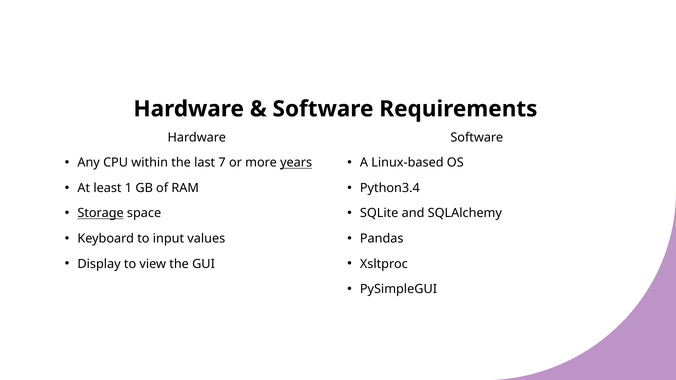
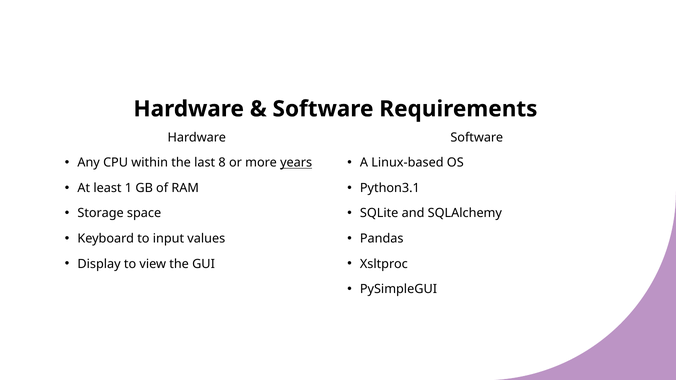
7: 7 -> 8 (222, 163)
Python3.4: Python3.4 -> Python3.1 (390, 188)
Storage underline: present -> none (101, 213)
